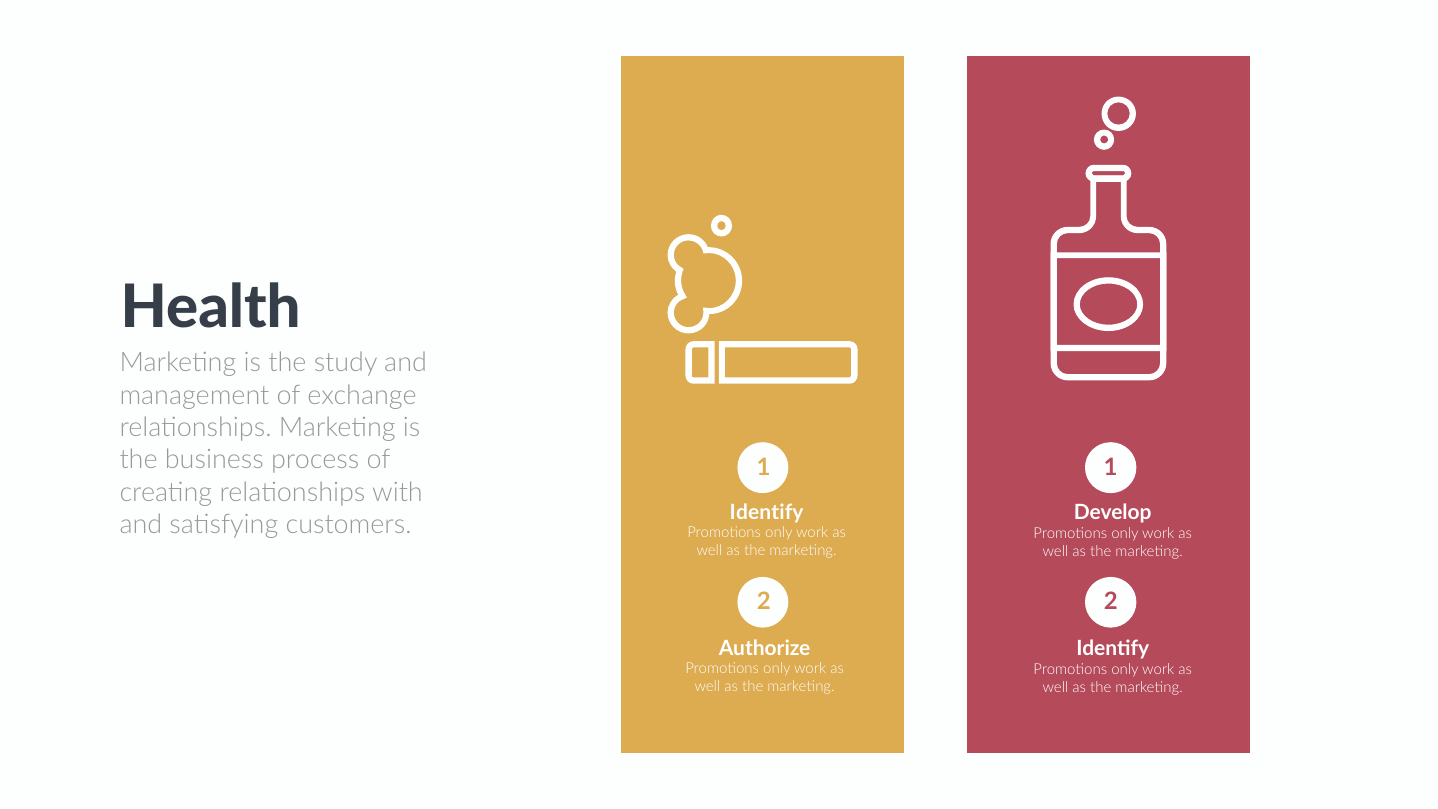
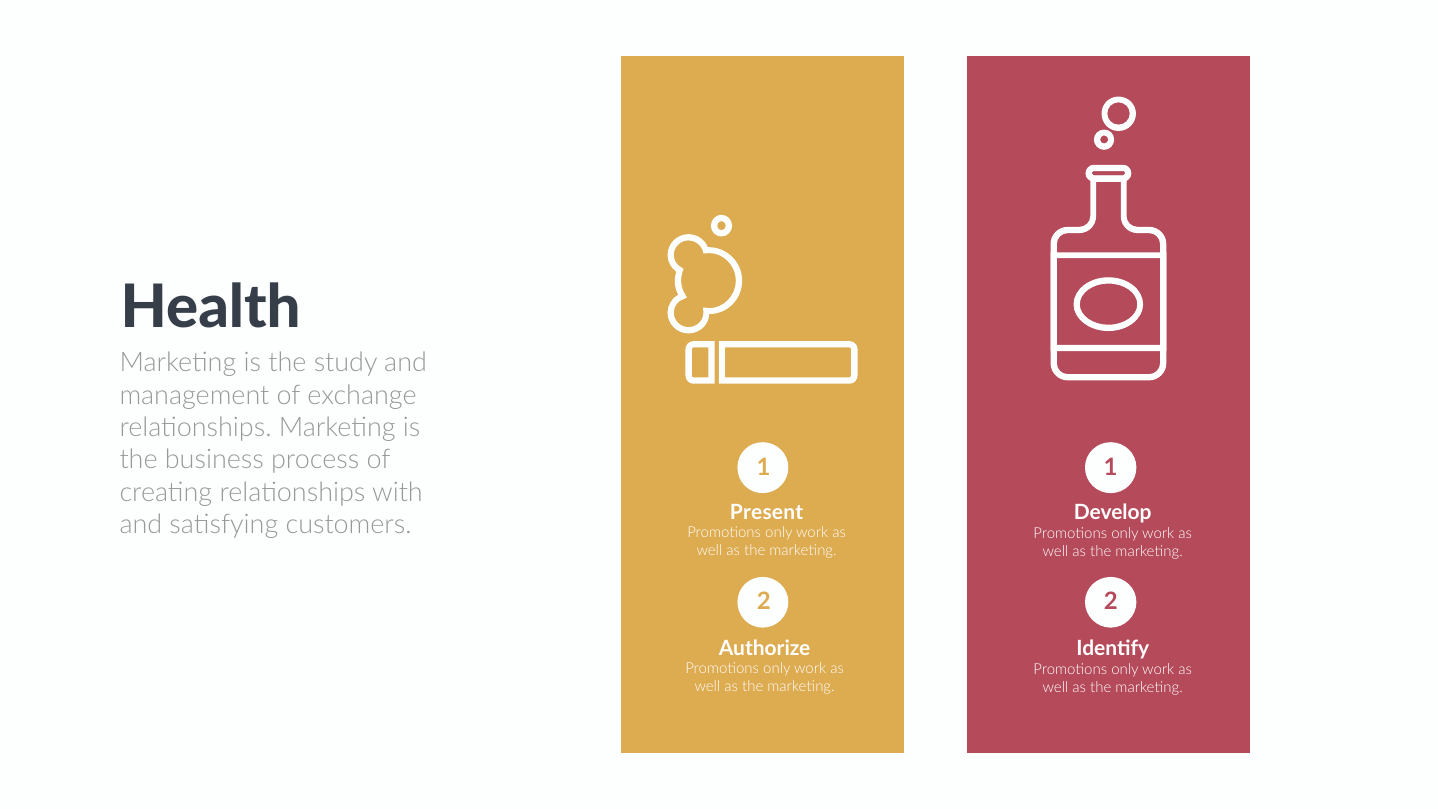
Identify: Identify -> Present (767, 512)
